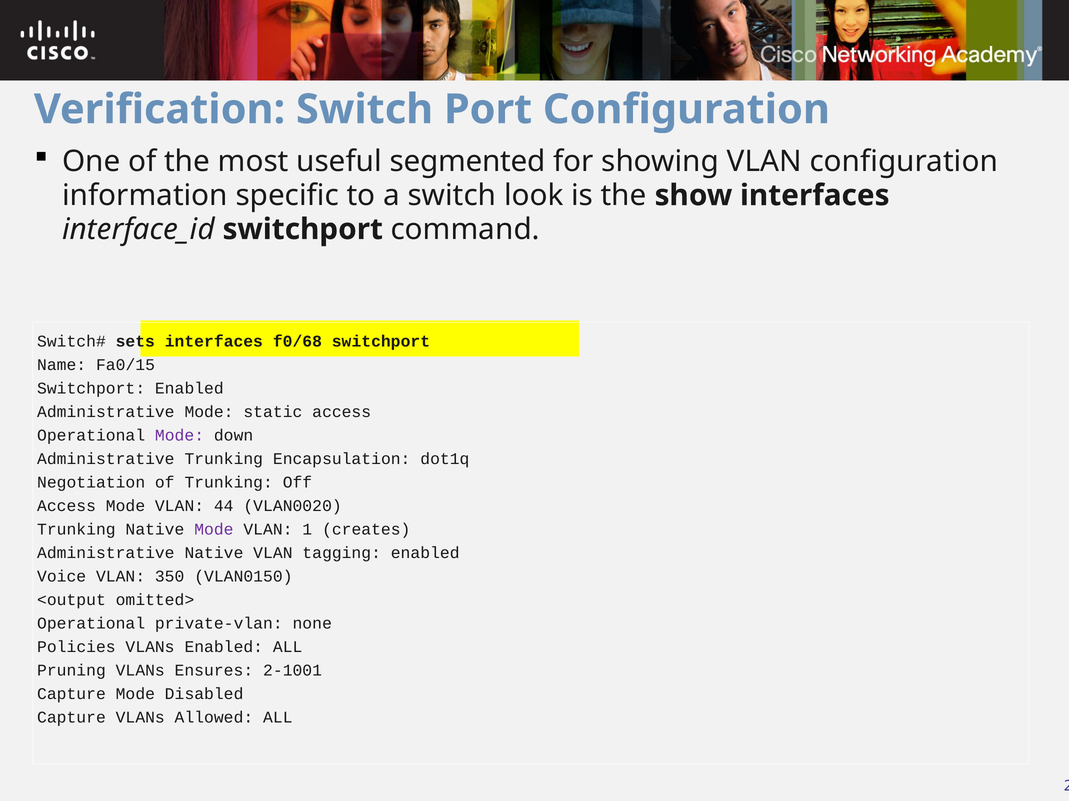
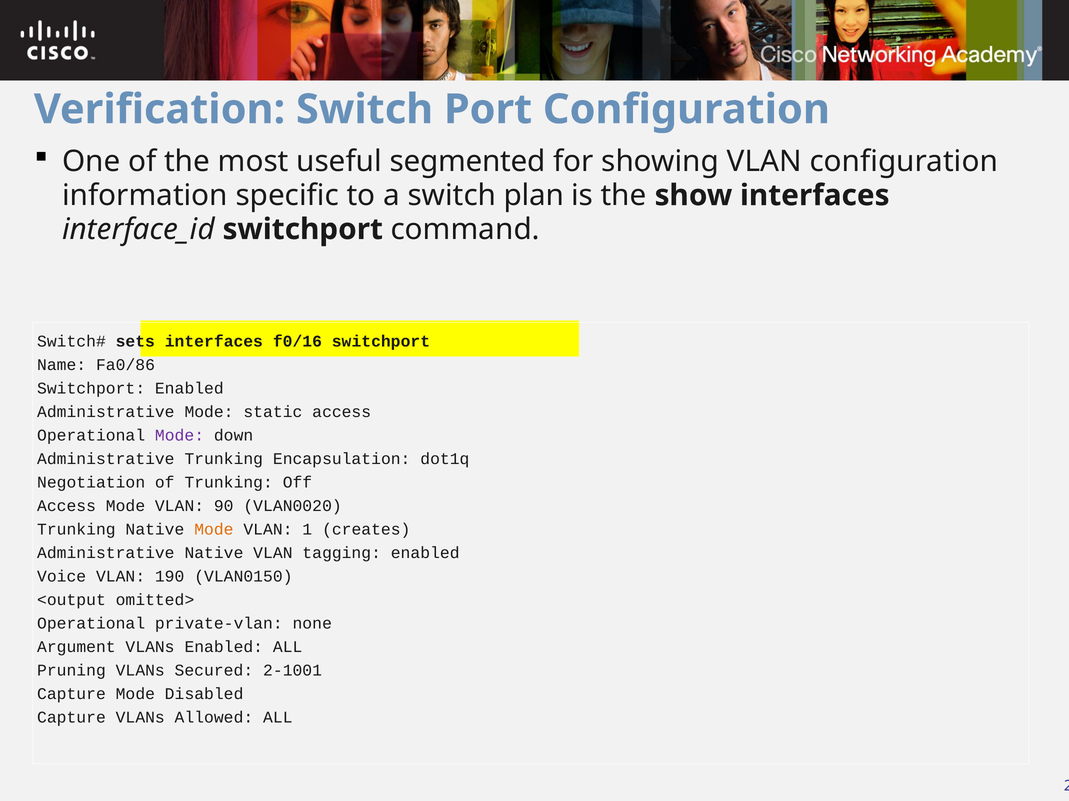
look: look -> plan (534, 196)
f0/68: f0/68 -> f0/16 (297, 342)
Fa0/15: Fa0/15 -> Fa0/86 (125, 365)
44: 44 -> 90 (224, 506)
Mode colour: purple -> orange (214, 530)
350: 350 -> 190 (170, 577)
Policies: Policies -> Argument (76, 648)
Ensures: Ensures -> Secured (214, 671)
